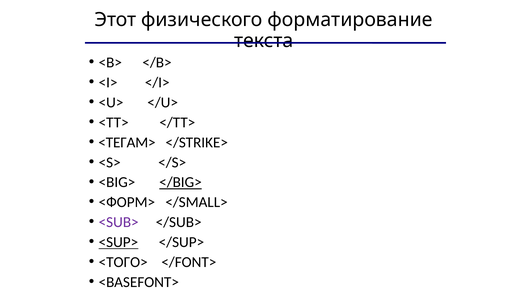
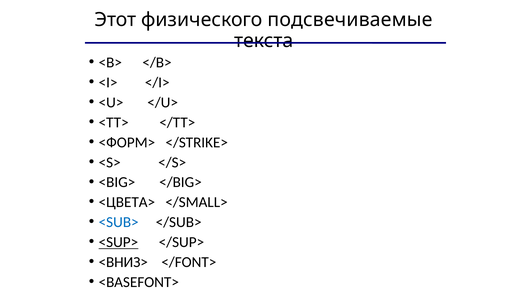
форматирование: форматирование -> подсвечиваемые (350, 20)
<ТЕГАМ>: <ТЕГАМ> -> <ФОРМ> (127, 143)
</BIG> underline: present -> none (180, 183)
<ФОРМ>: <ФОРМ> -> <ЦВЕТА> (127, 203)
<SUB> colour: purple -> blue (119, 223)
<ТОГО>: <ТОГО> -> <ВНИЗ> (123, 263)
